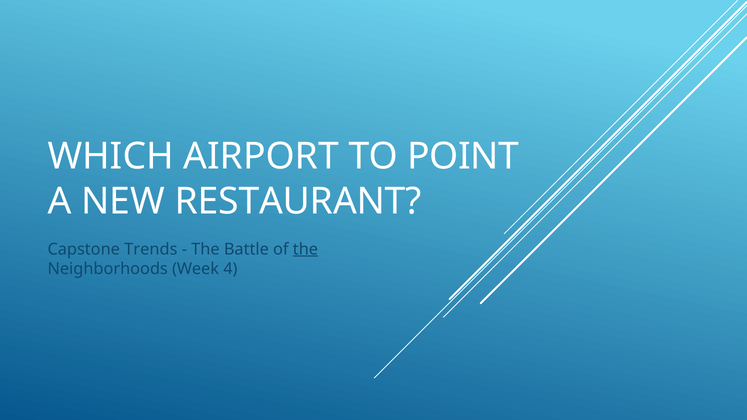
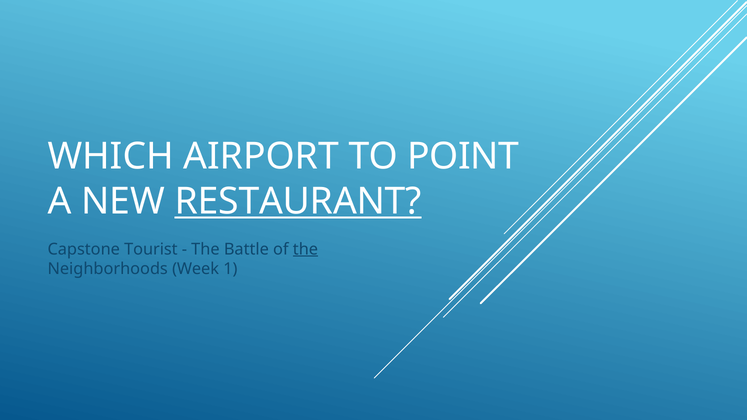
RESTAURANT underline: none -> present (298, 201)
Trends: Trends -> Tourist (151, 249)
4: 4 -> 1 (230, 269)
